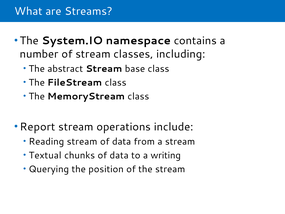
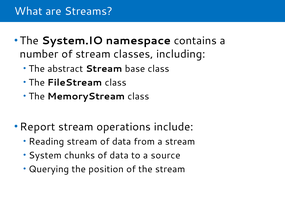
Textual: Textual -> System (45, 155)
writing: writing -> source (166, 155)
